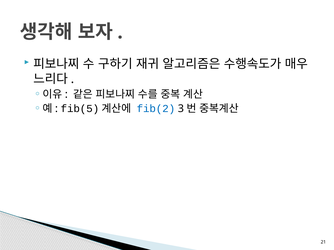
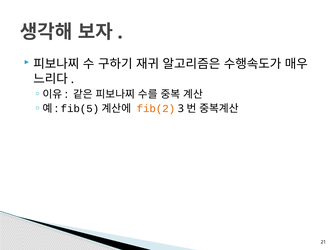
fib(2 colour: blue -> orange (156, 109)
